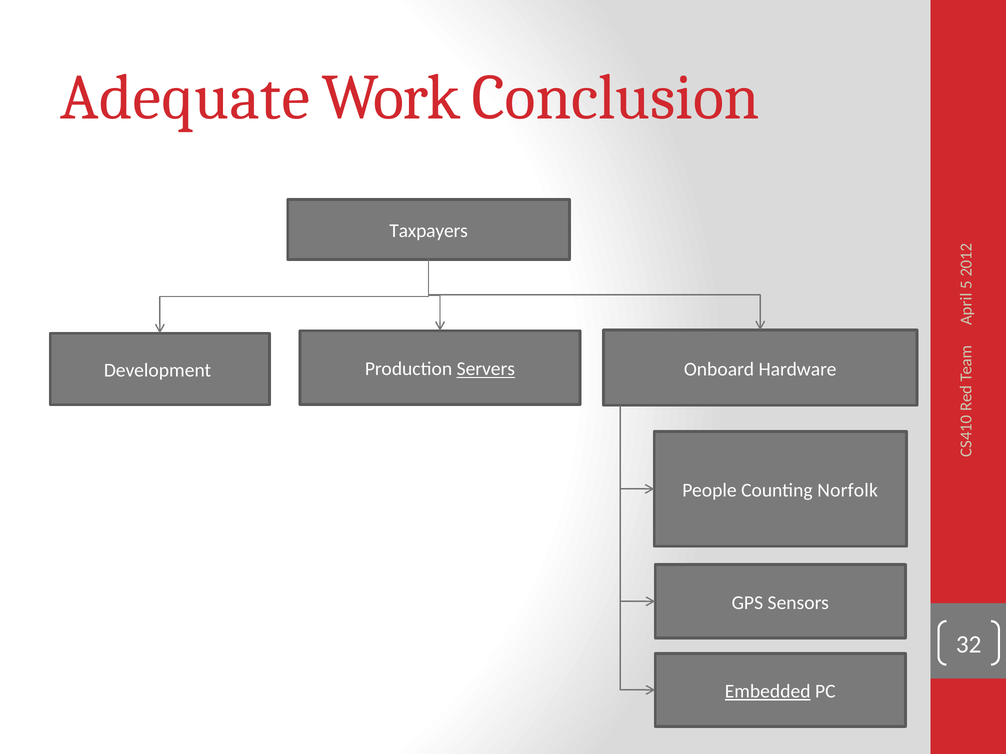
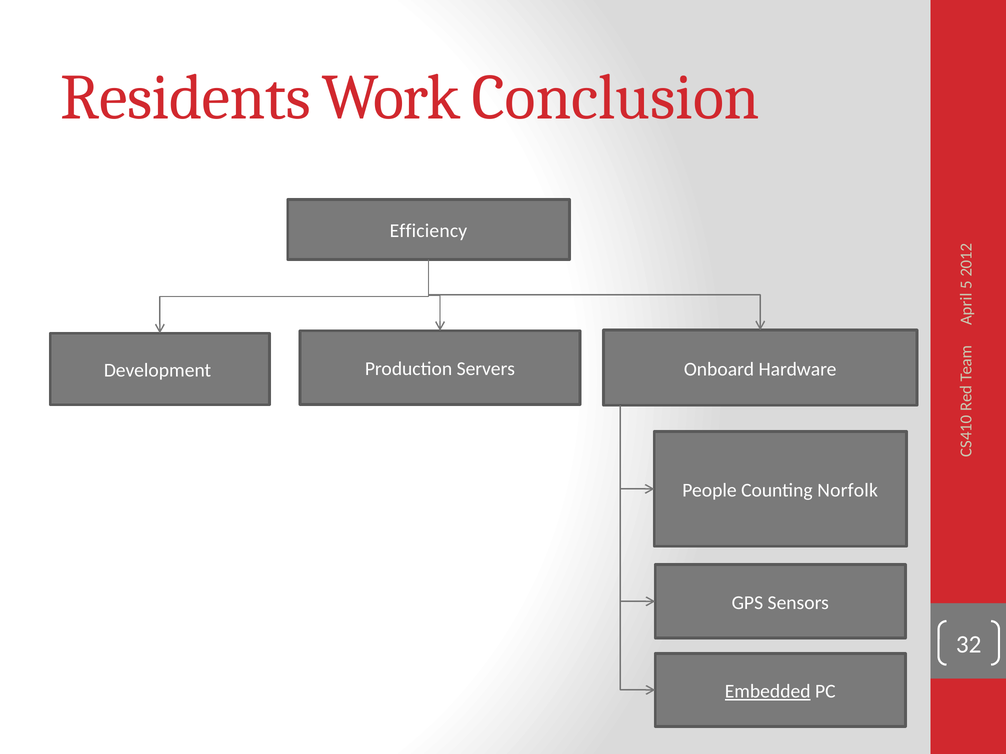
Adequate: Adequate -> Residents (186, 98)
Taxpayers: Taxpayers -> Efficiency (428, 231)
Servers underline: present -> none (486, 369)
